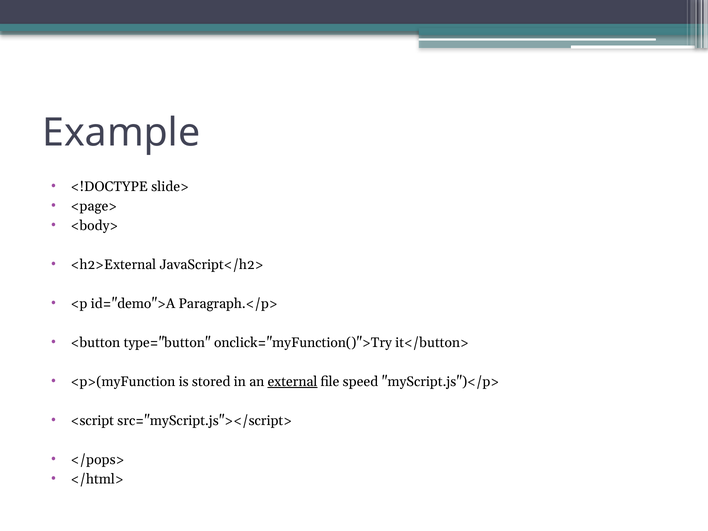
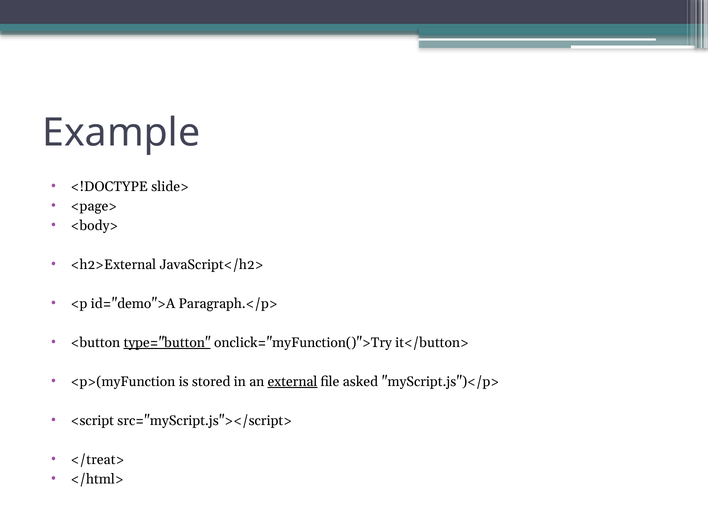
type="button underline: none -> present (167, 343)
speed: speed -> asked (360, 382)
</pops>: </pops> -> </treat> (98, 460)
